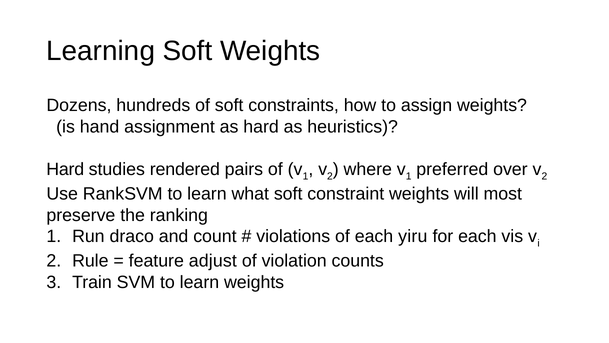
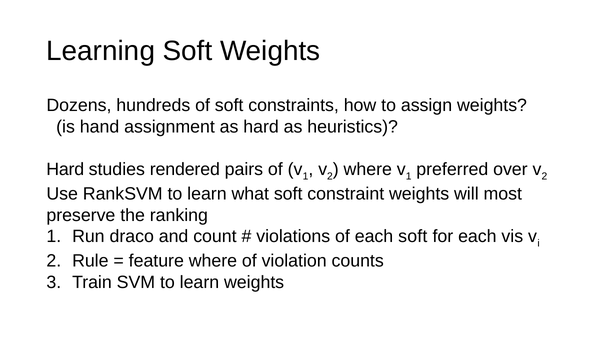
each yiru: yiru -> soft (413, 236)
feature adjust: adjust -> where (213, 261)
